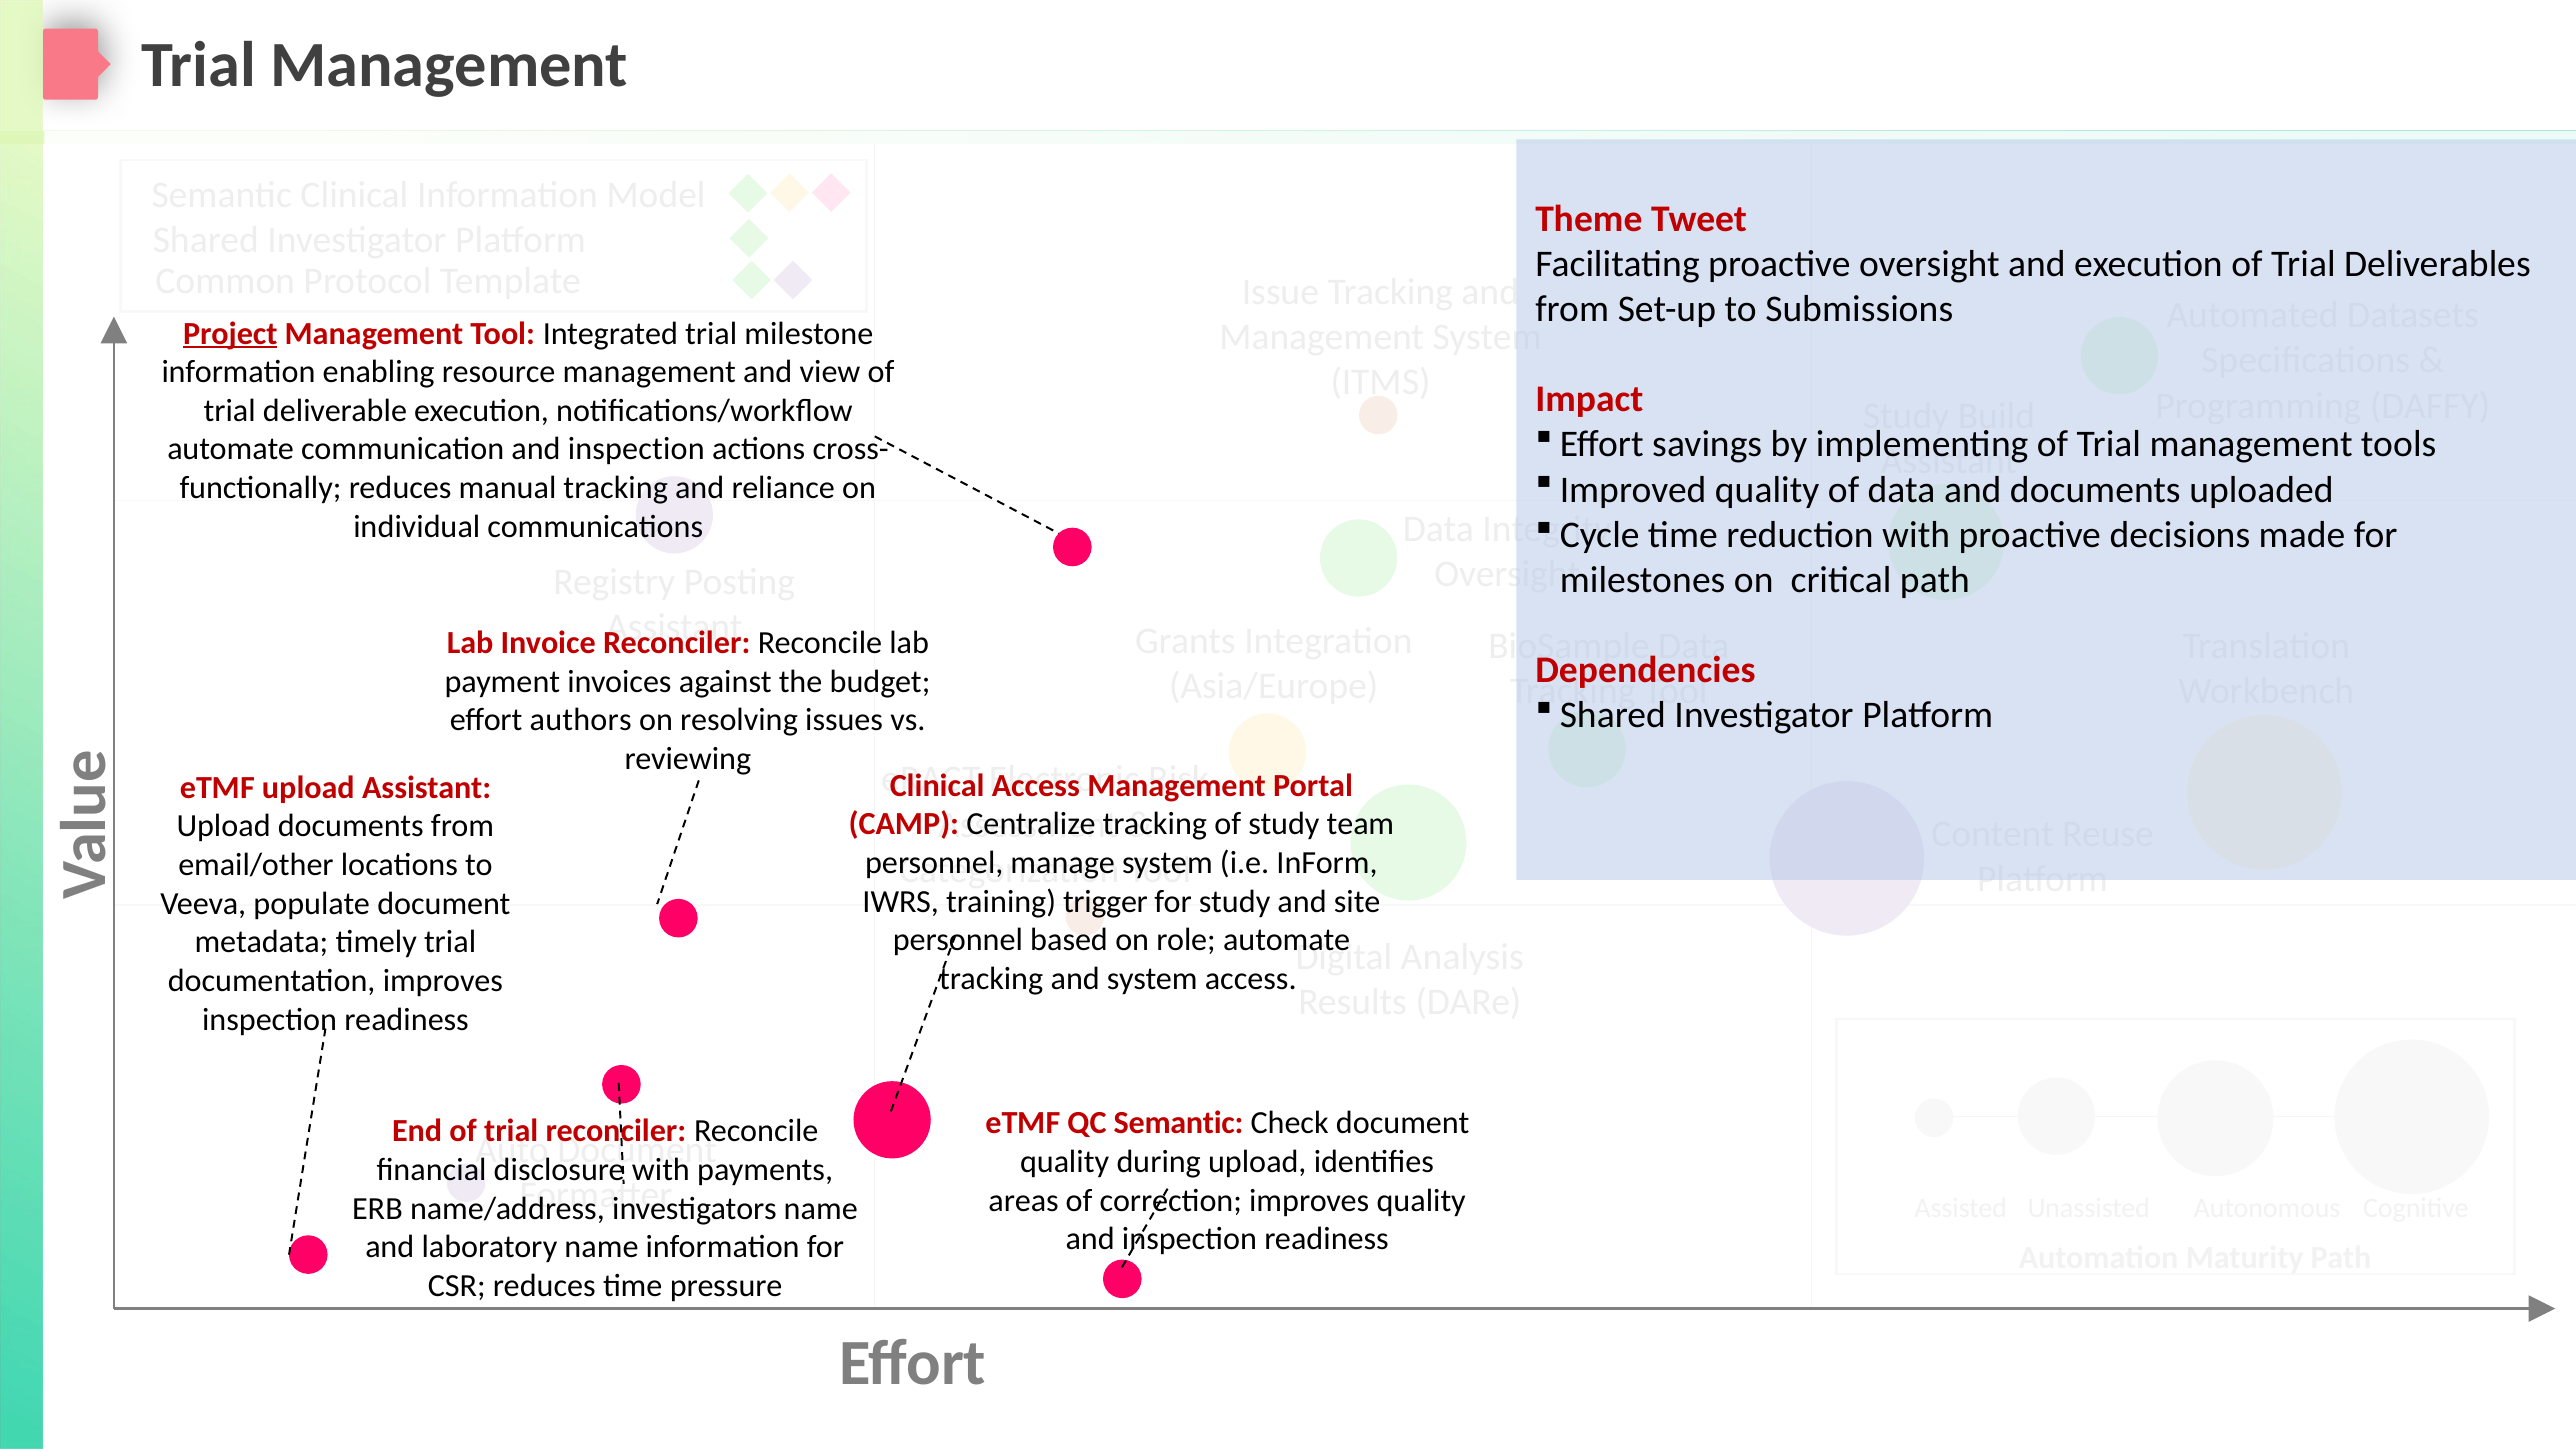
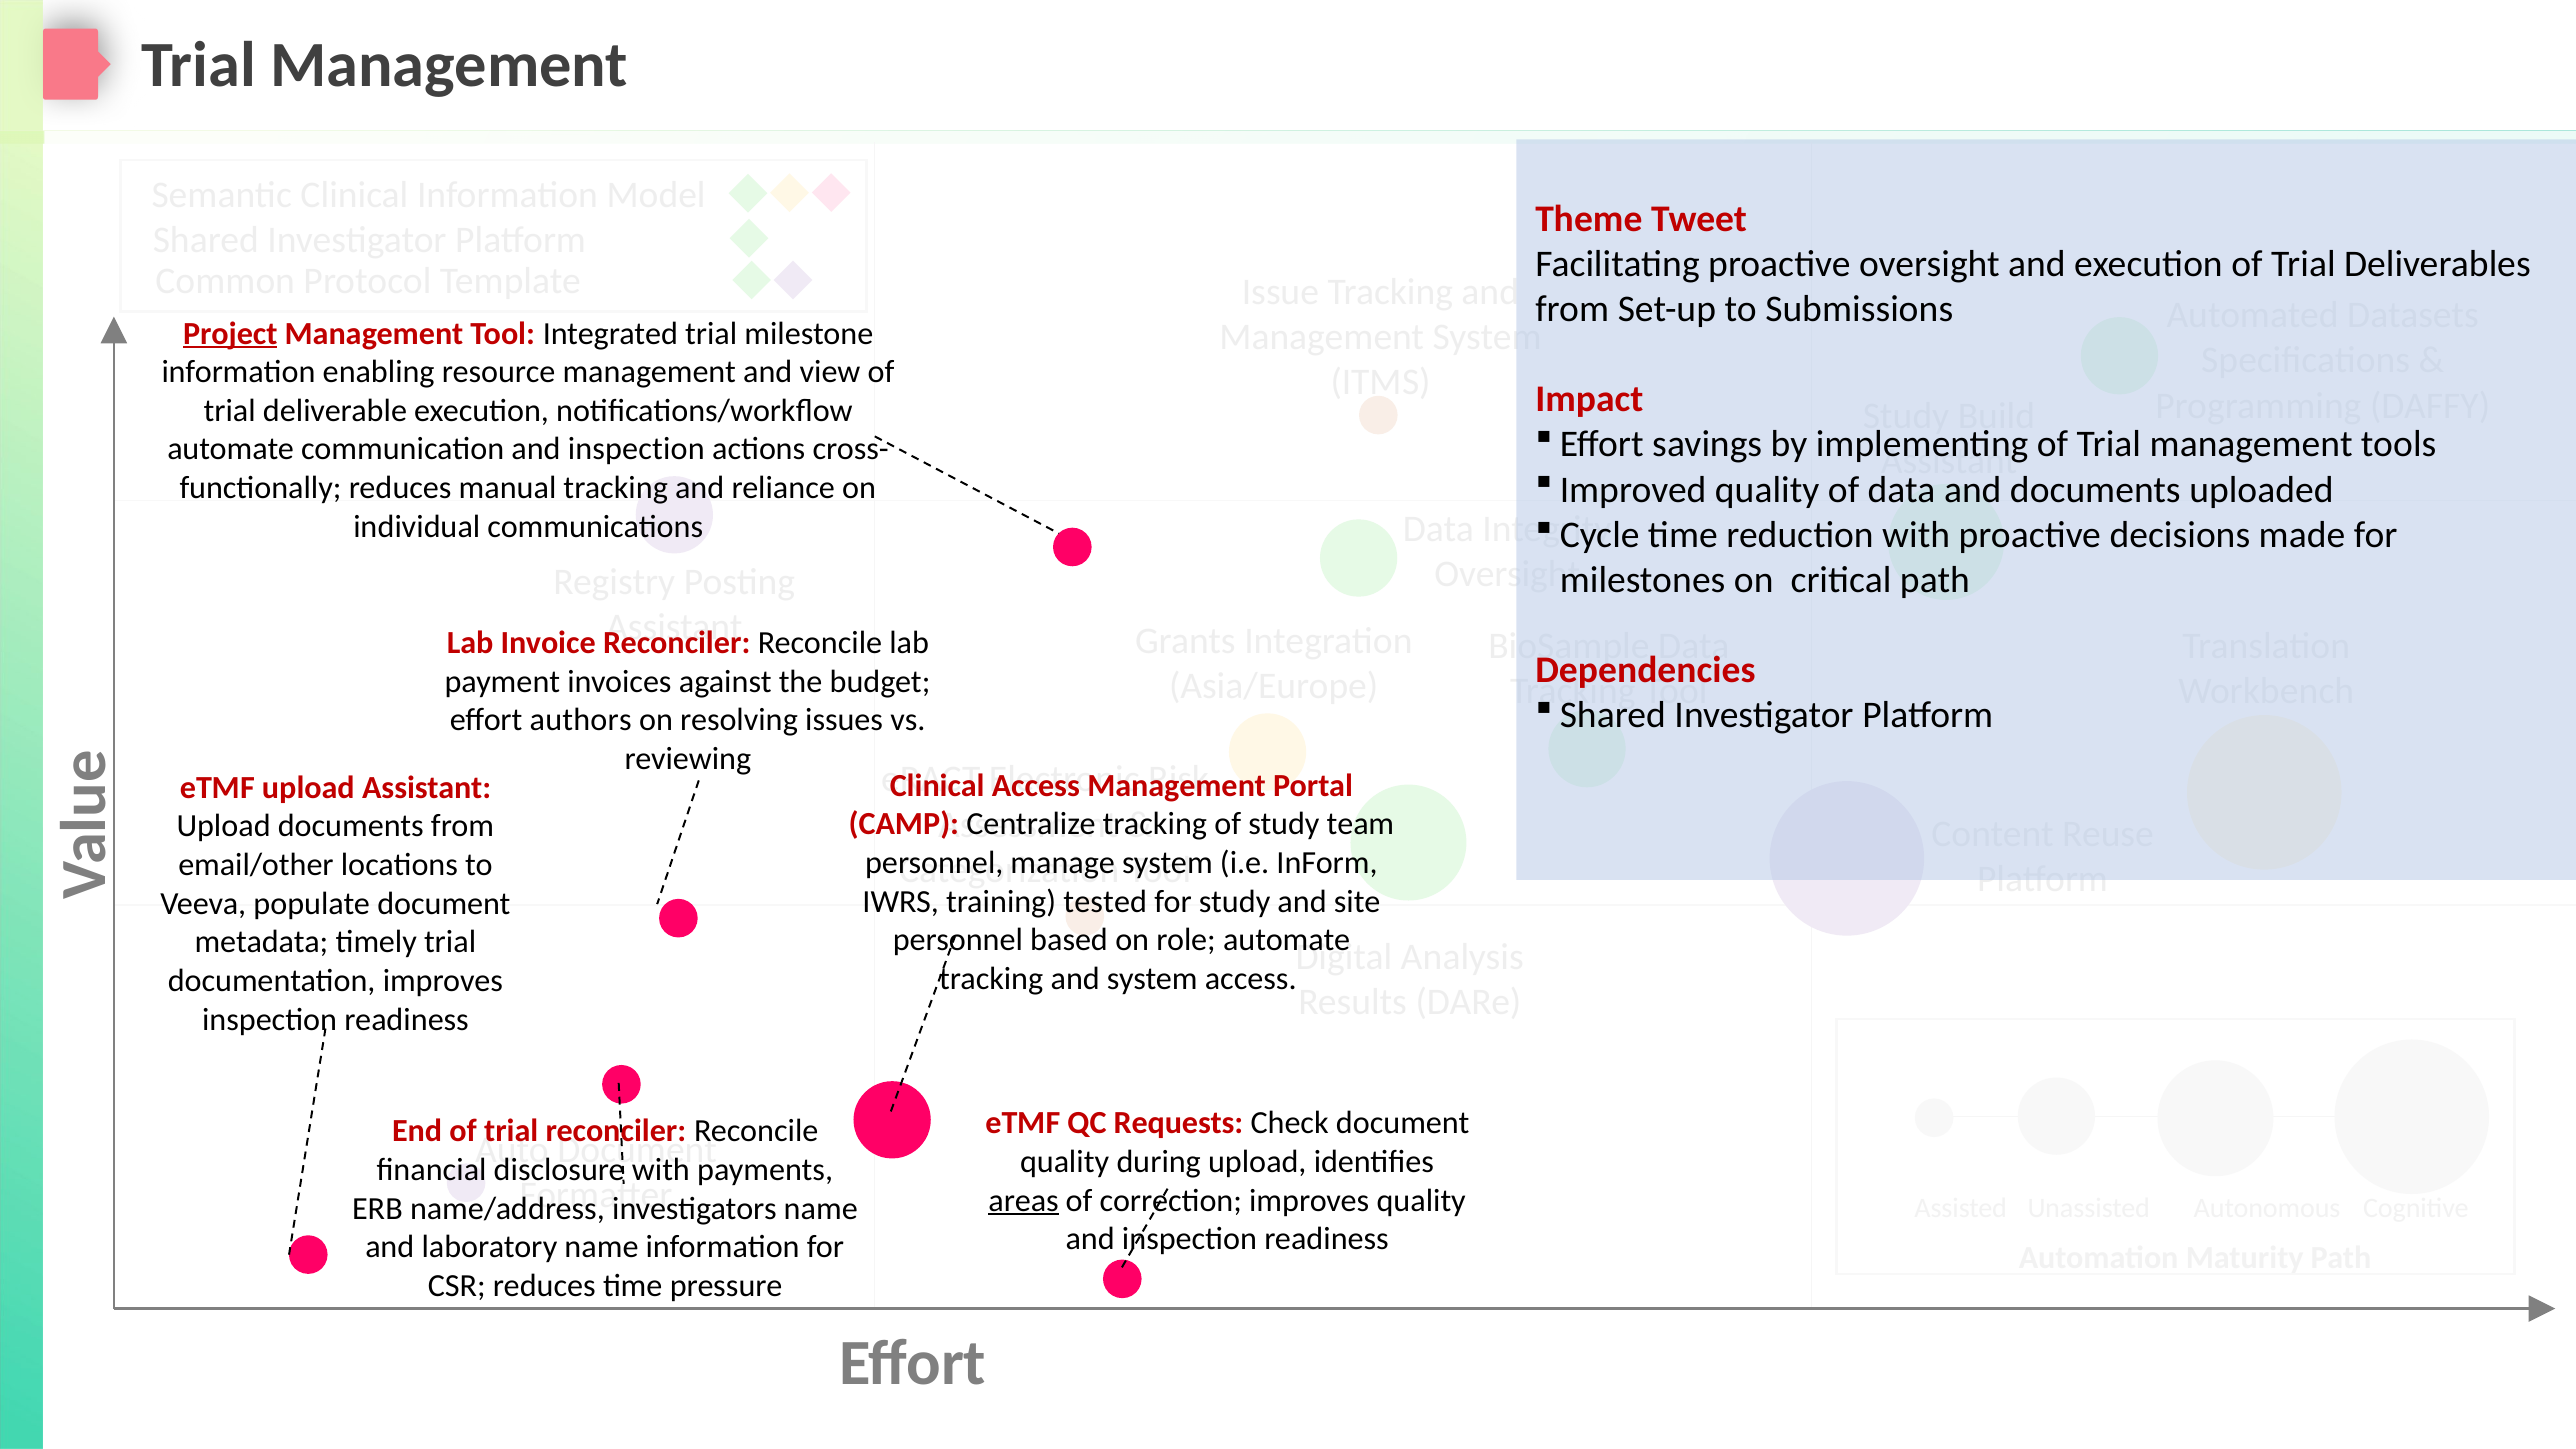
trigger: trigger -> tested (1105, 902)
QC Semantic: Semantic -> Requests (1178, 1123)
areas underline: none -> present (1024, 1201)
